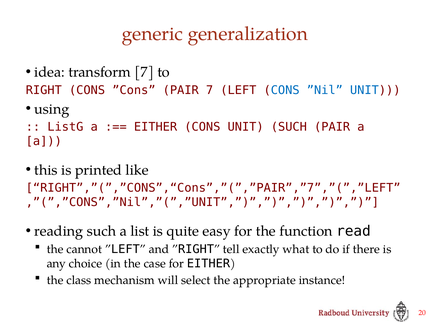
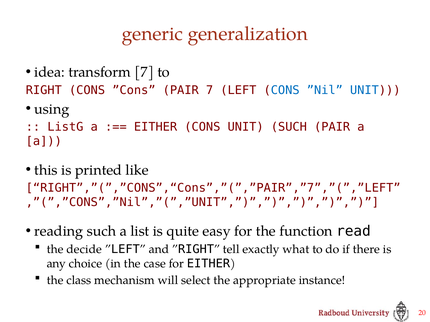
cannot: cannot -> decide (84, 249)
